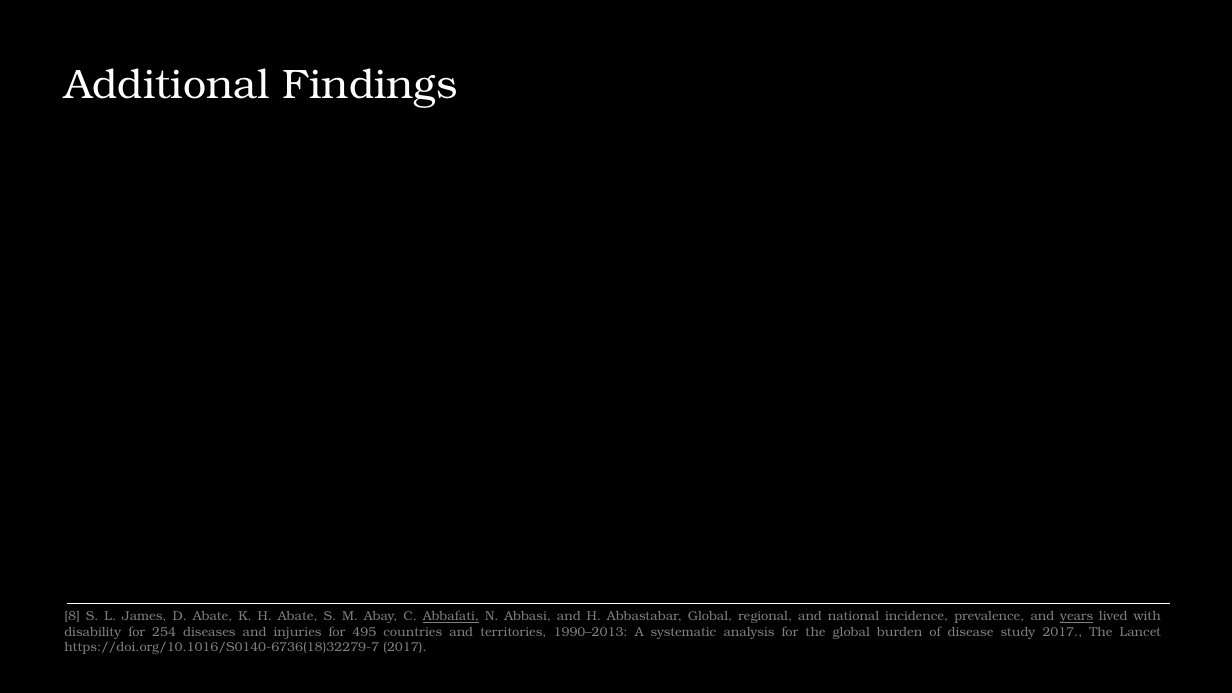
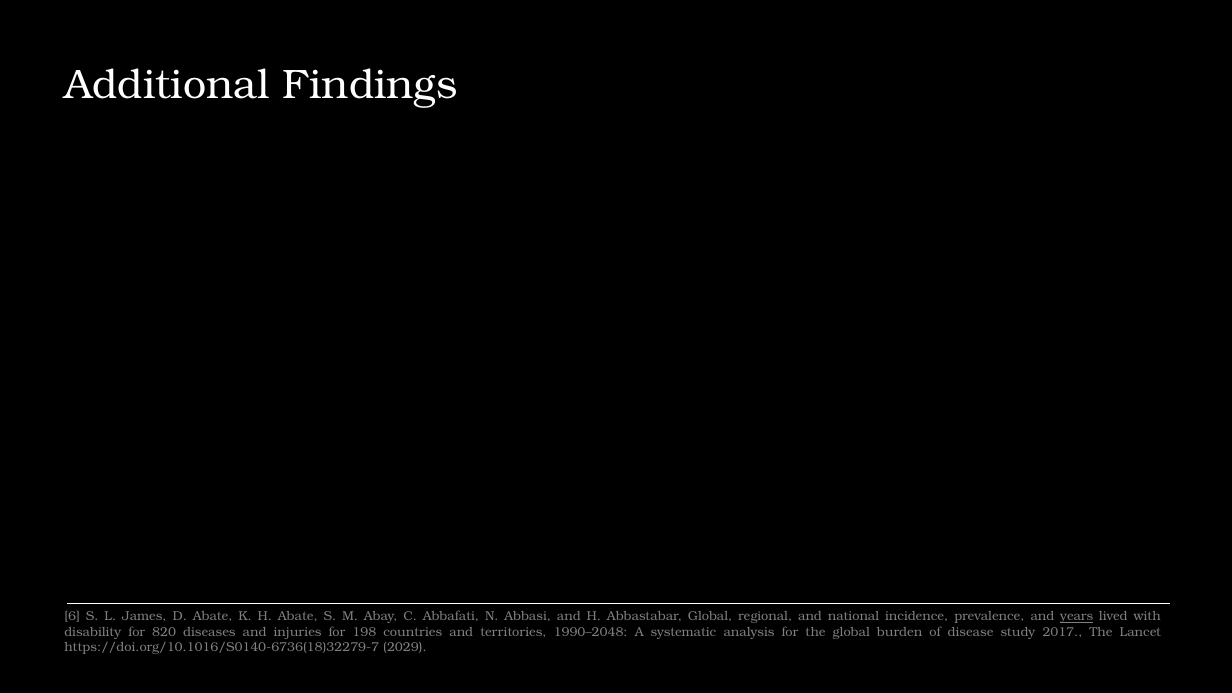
8: 8 -> 6 (72, 617)
Abbafati underline: present -> none (451, 617)
254: 254 -> 820 (164, 632)
495: 495 -> 198 (364, 632)
1990–2013: 1990–2013 -> 1990–2048 (591, 632)
https://doi.org/10.1016/S0140-6736(18)32279-7 2017: 2017 -> 2029 (405, 647)
